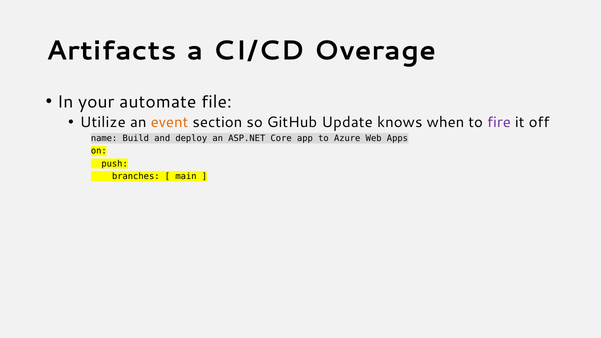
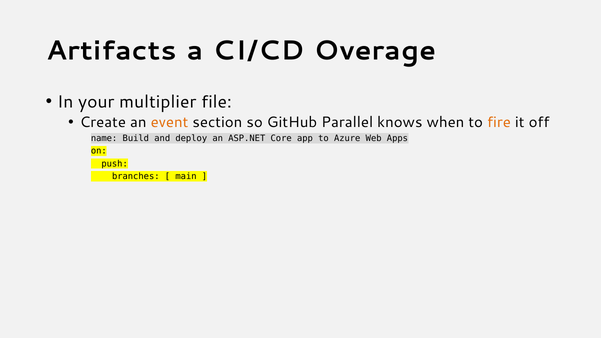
automate: automate -> multiplier (158, 102)
Utilize: Utilize -> Create (103, 122)
Update: Update -> Parallel (347, 122)
fire colour: purple -> orange (499, 122)
